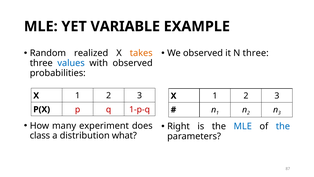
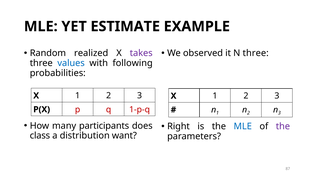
VARIABLE: VARIABLE -> ESTIMATE (125, 26)
takes colour: orange -> purple (141, 53)
with observed: observed -> following (133, 63)
experiment: experiment -> participants (104, 126)
the colour: blue -> purple (283, 126)
what: what -> want (124, 135)
